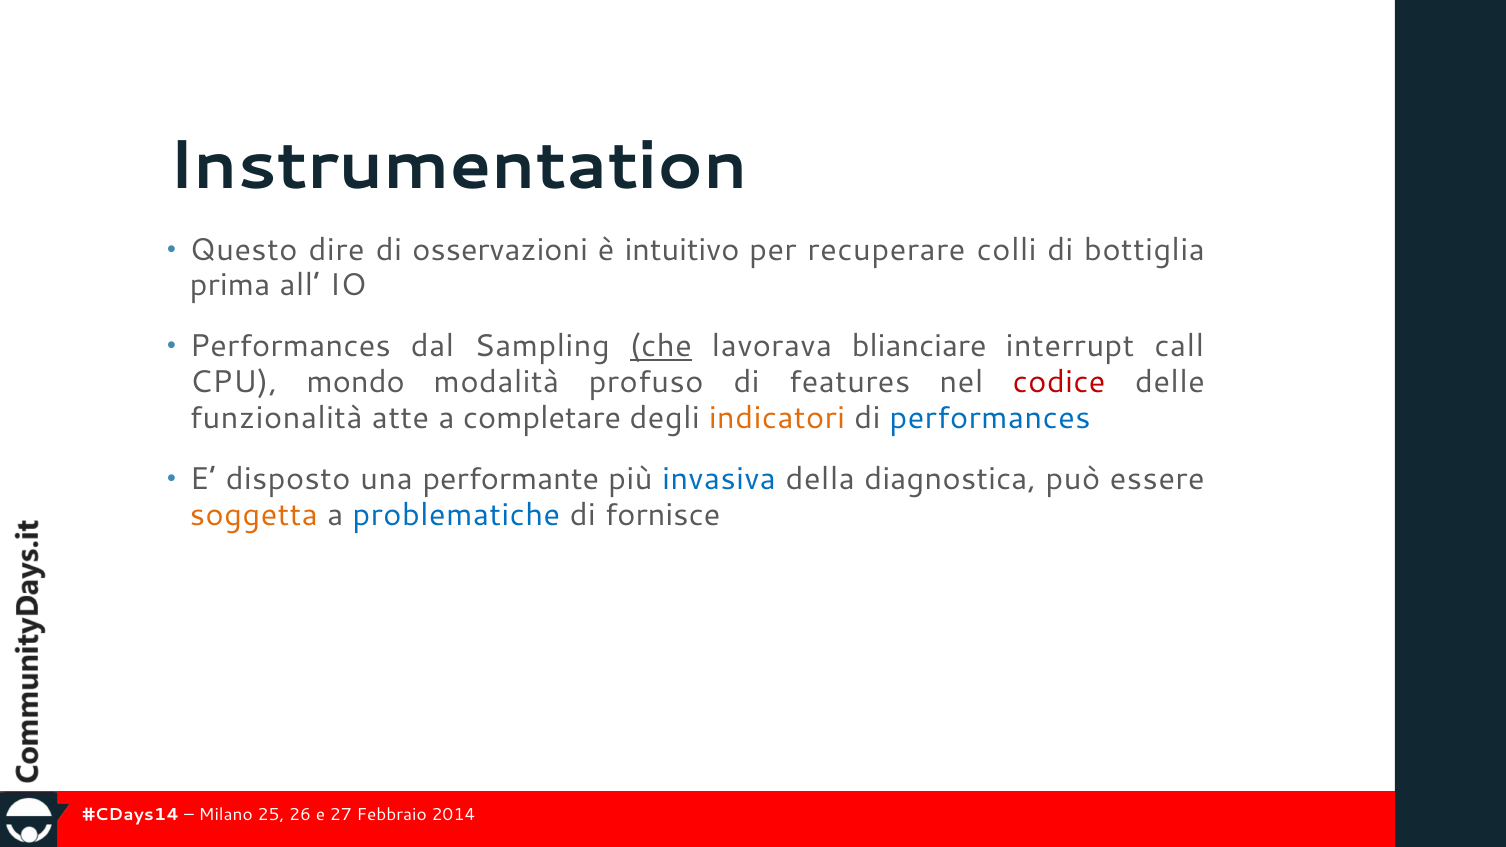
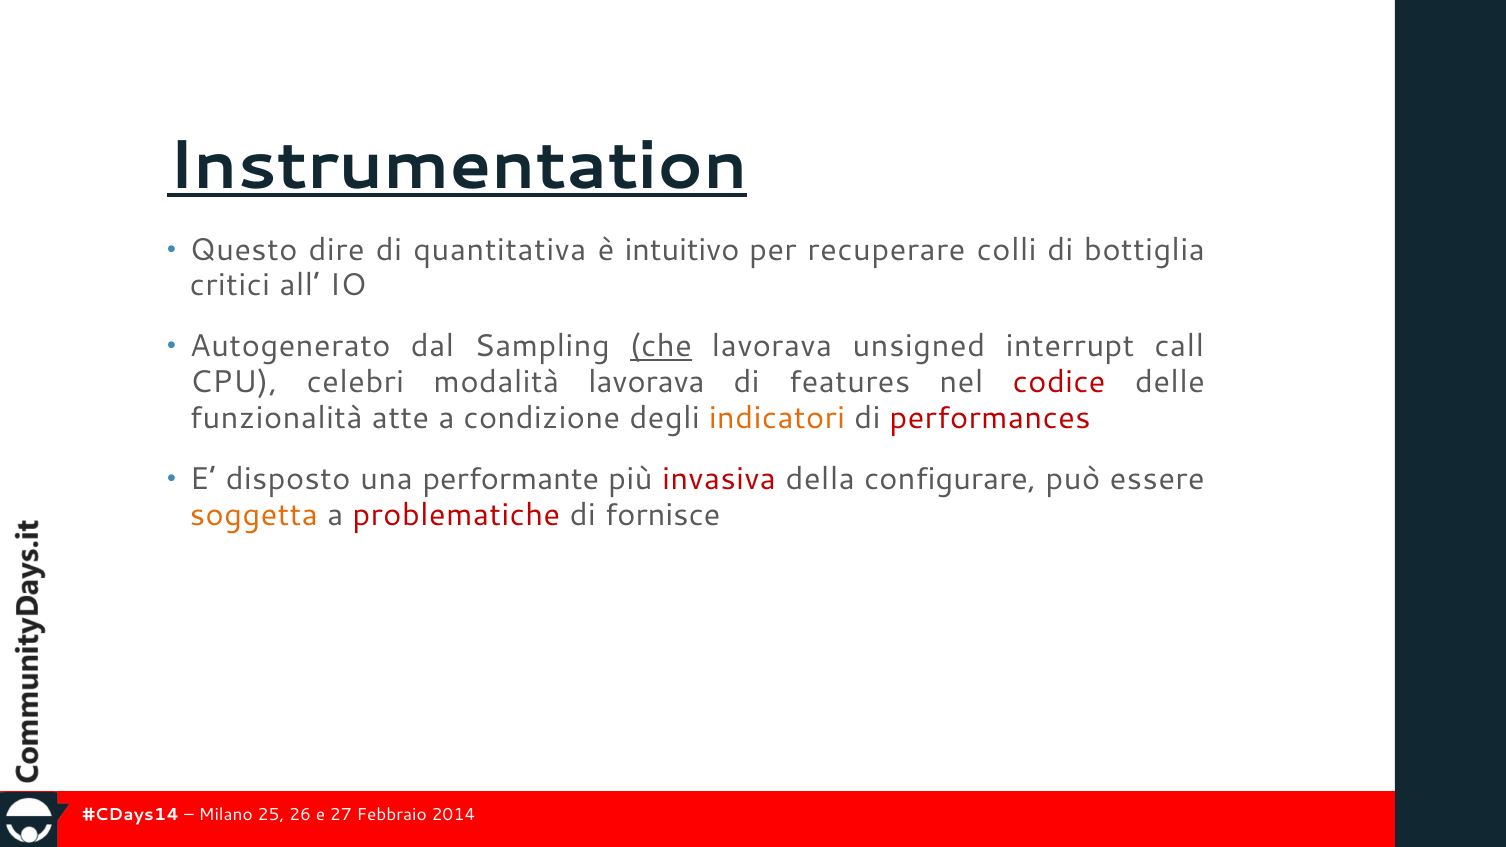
Instrumentation underline: none -> present (458, 166)
osservazioni: osservazioni -> quantitativa (500, 250)
prima: prima -> critici (230, 286)
Performances: Performances -> Autogenerato (290, 347)
blianciare: blianciare -> unsigned (919, 347)
mondo: mondo -> celebri (355, 382)
modalità profuso: profuso -> lavorava (646, 382)
completare: completare -> condizione (542, 418)
performances colour: blue -> red (990, 418)
invasiva colour: blue -> red (719, 479)
diagnostica: diagnostica -> configurare (950, 479)
problematiche colour: blue -> red (456, 515)
